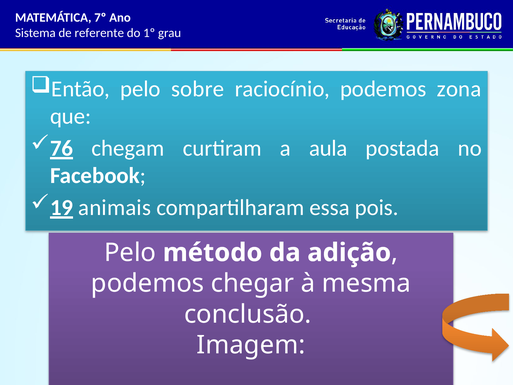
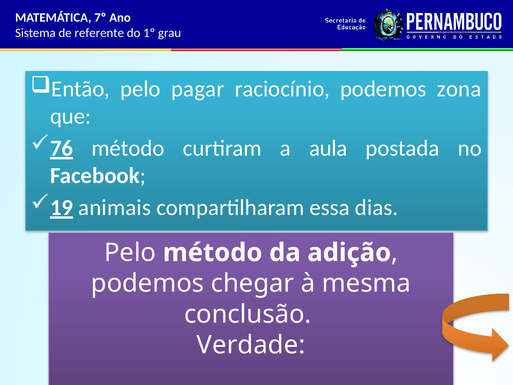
sobre: sobre -> pagar (198, 89)
chegam: chegam -> método (128, 148)
pois: pois -> dias (377, 208)
Imagem: Imagem -> Verdade (251, 345)
